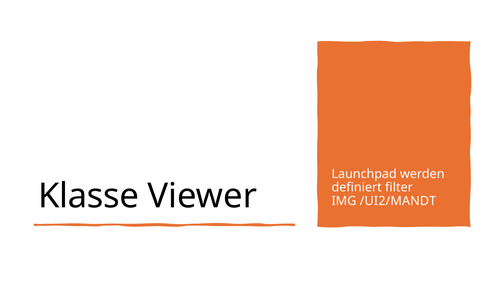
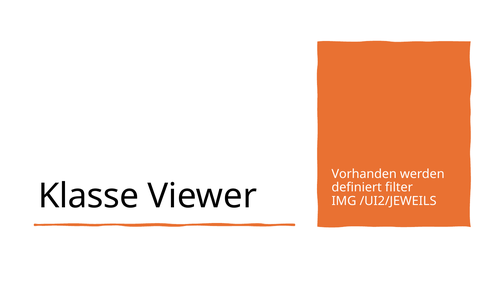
Launchpad: Launchpad -> Vorhanden (364, 174)
/UI2/MANDT: /UI2/MANDT -> /UI2/JEWEILS (398, 201)
